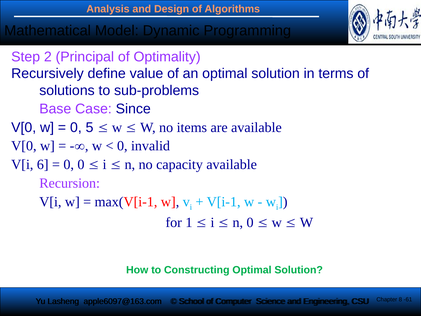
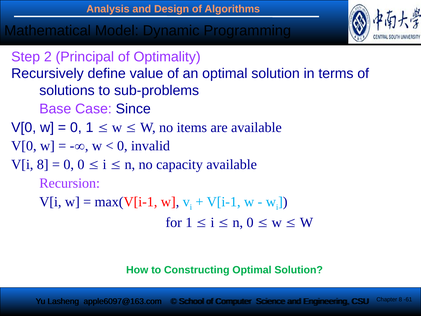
0 5: 5 -> 1 (90, 127)
V[i 6: 6 -> 8 (43, 164)
